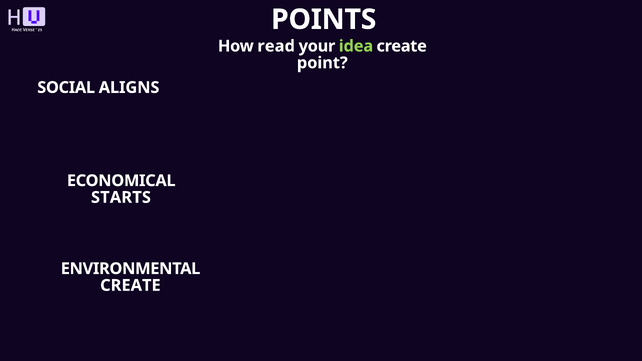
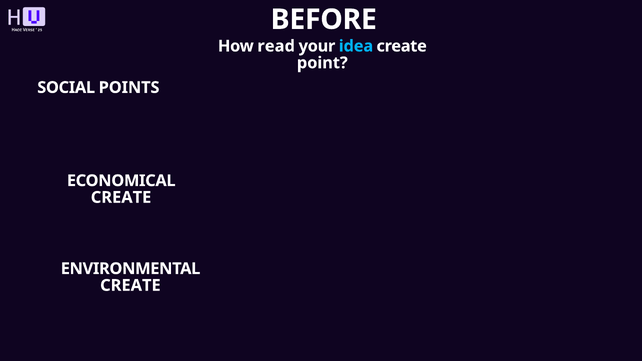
POINTS: POINTS -> BEFORE (324, 20)
idea colour: light green -> light blue (356, 46)
ALIGNS: ALIGNS -> POINTS (129, 88)
STARTS: STARTS -> CREATE (121, 197)
